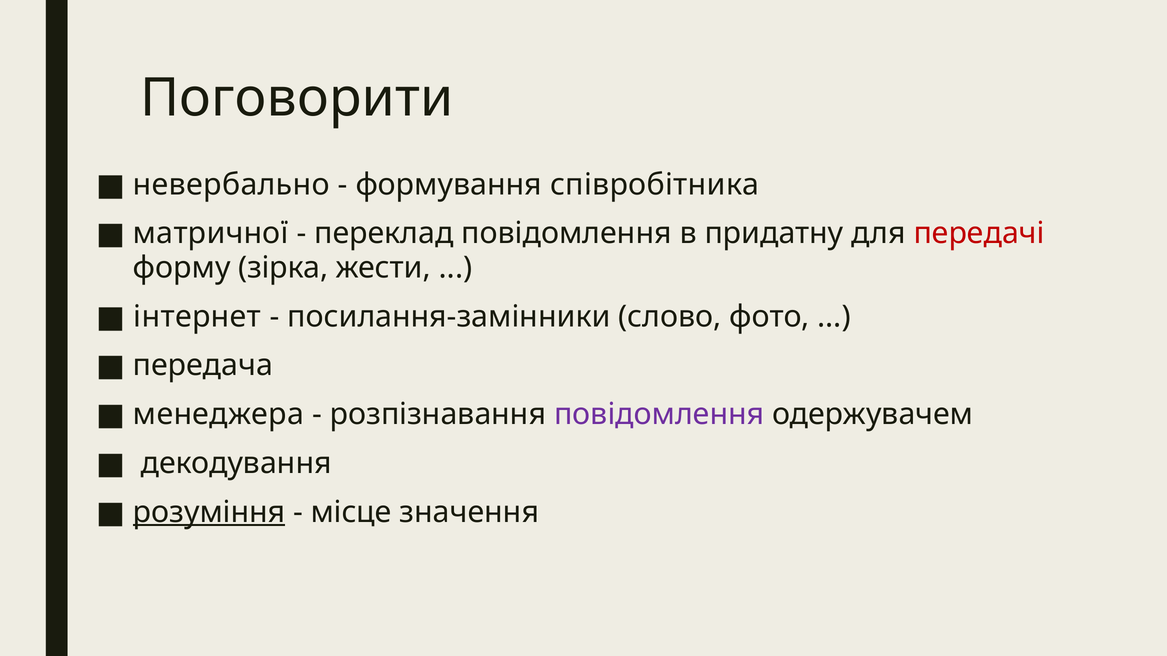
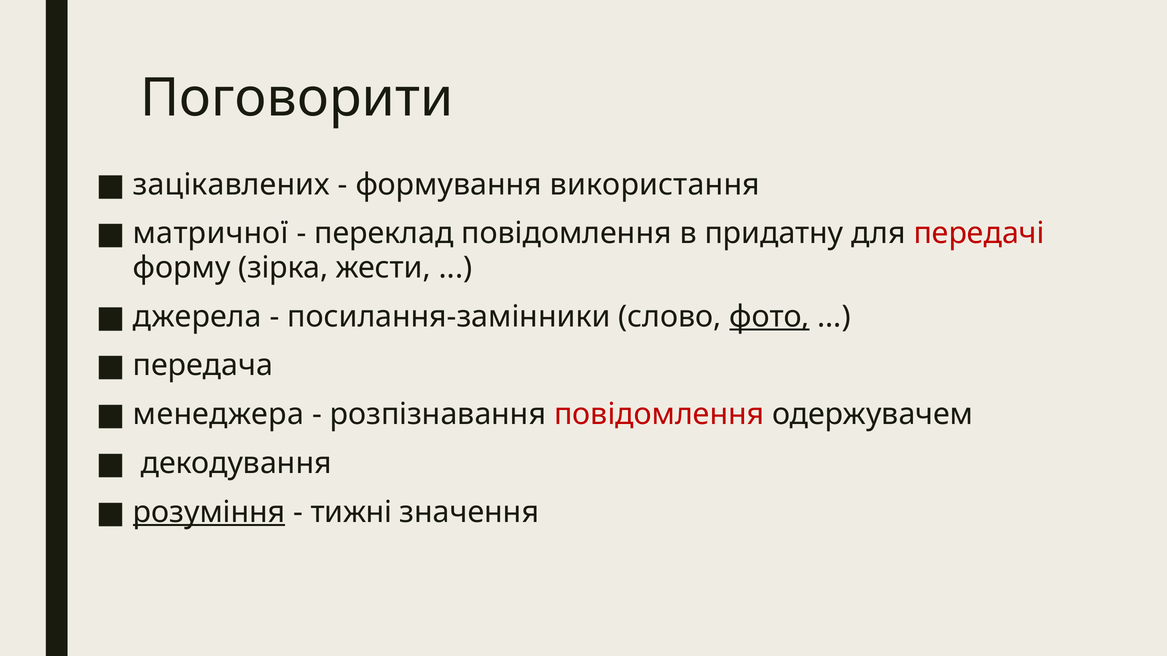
невербально: невербально -> зацікавлених (231, 185)
співробітника: співробітника -> використання (655, 185)
інтернет: інтернет -> джерела (197, 317)
фото underline: none -> present (769, 317)
повідомлення colour: purple -> red (659, 415)
місце: місце -> тижні (351, 512)
